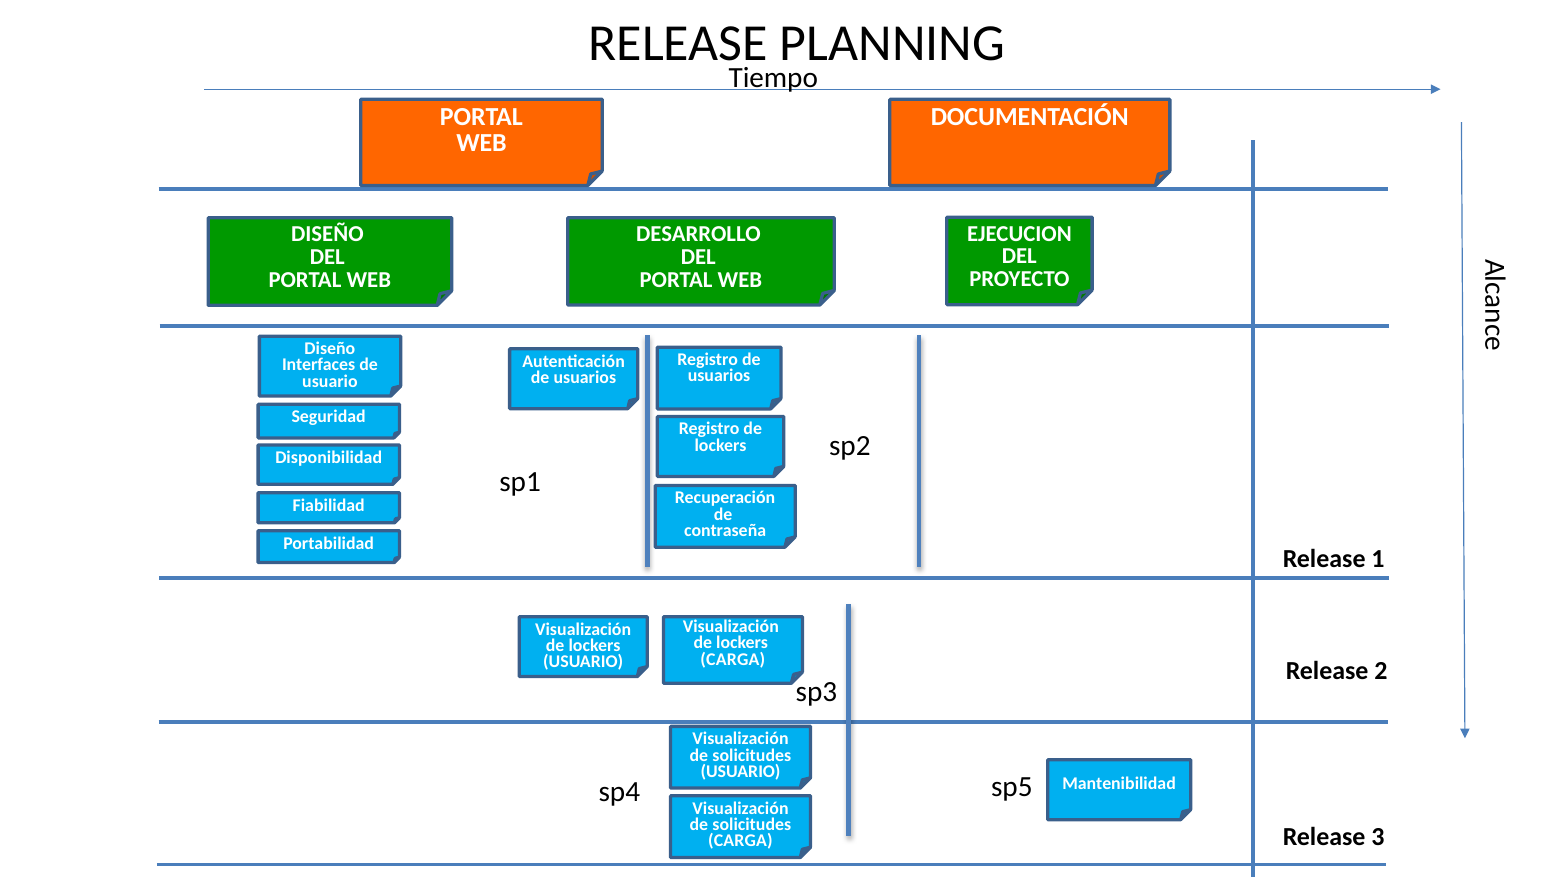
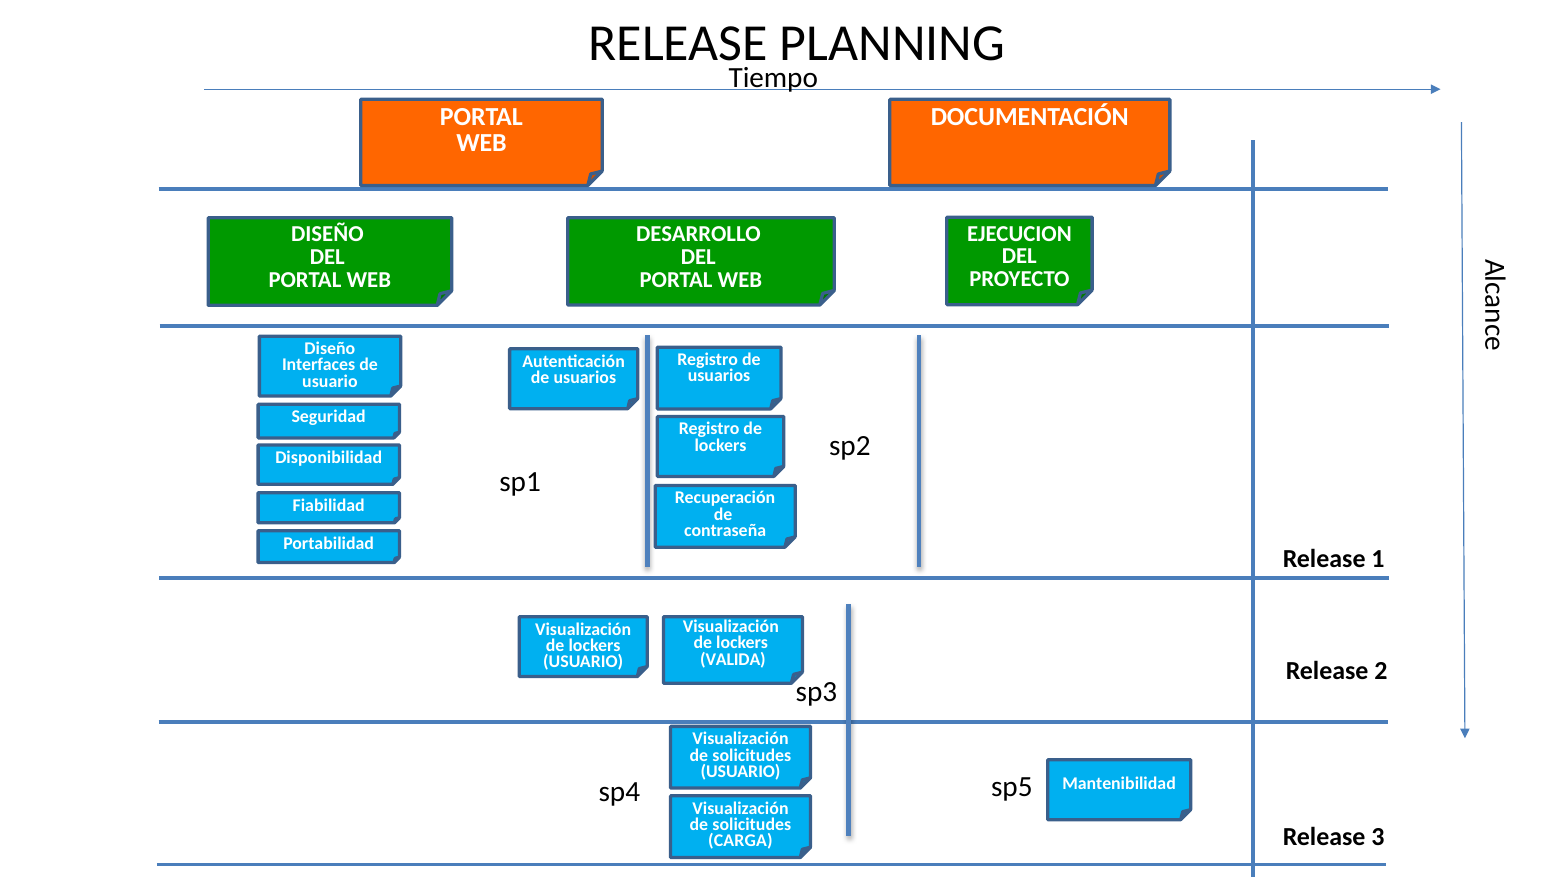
CARGA: CARGA -> VALIDA (733, 659)
